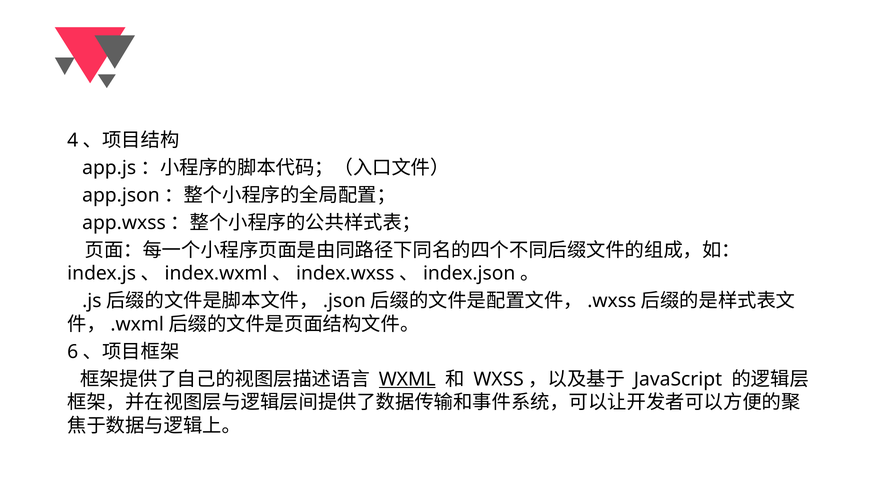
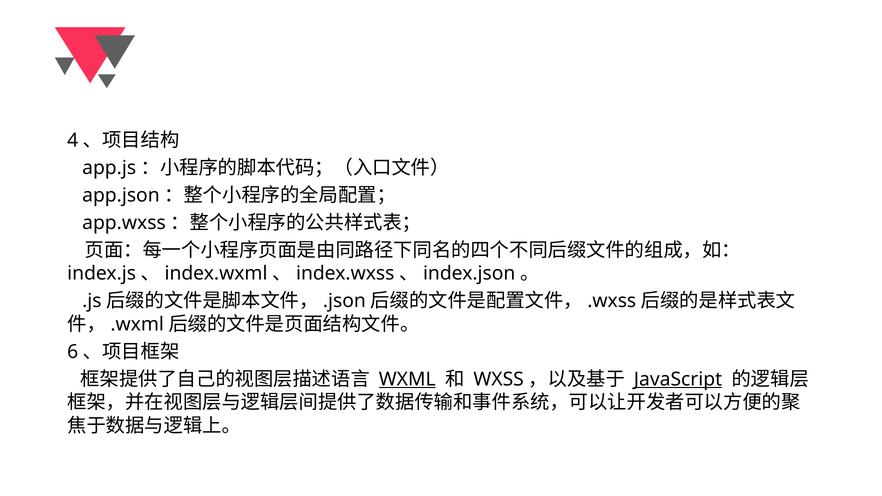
JavaScript underline: none -> present (678, 379)
